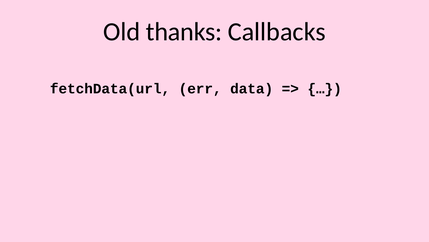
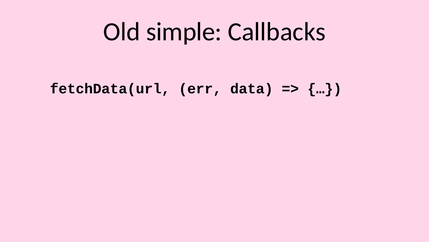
thanks: thanks -> simple (184, 32)
